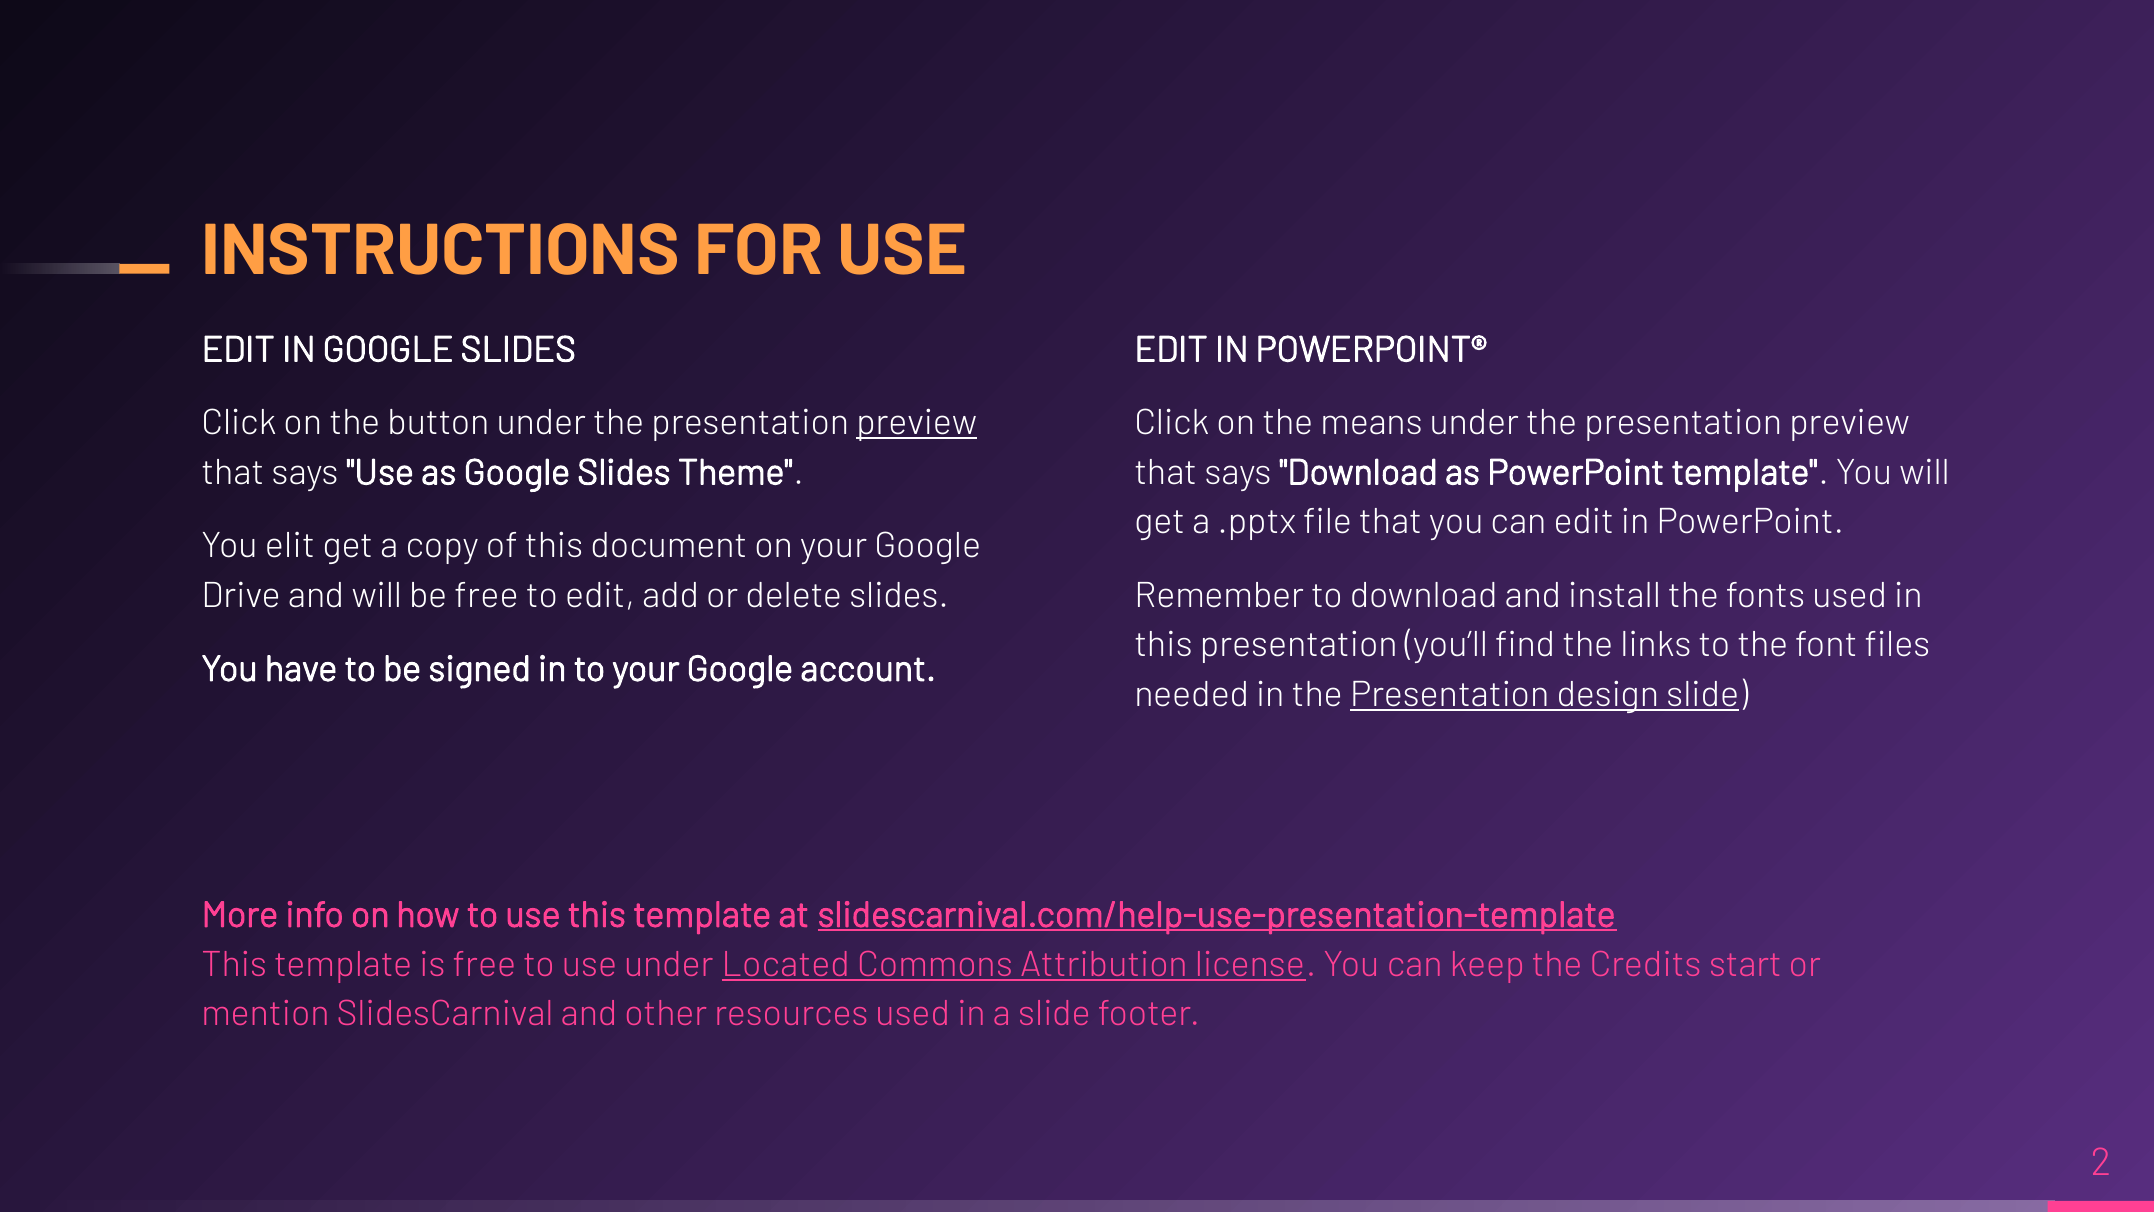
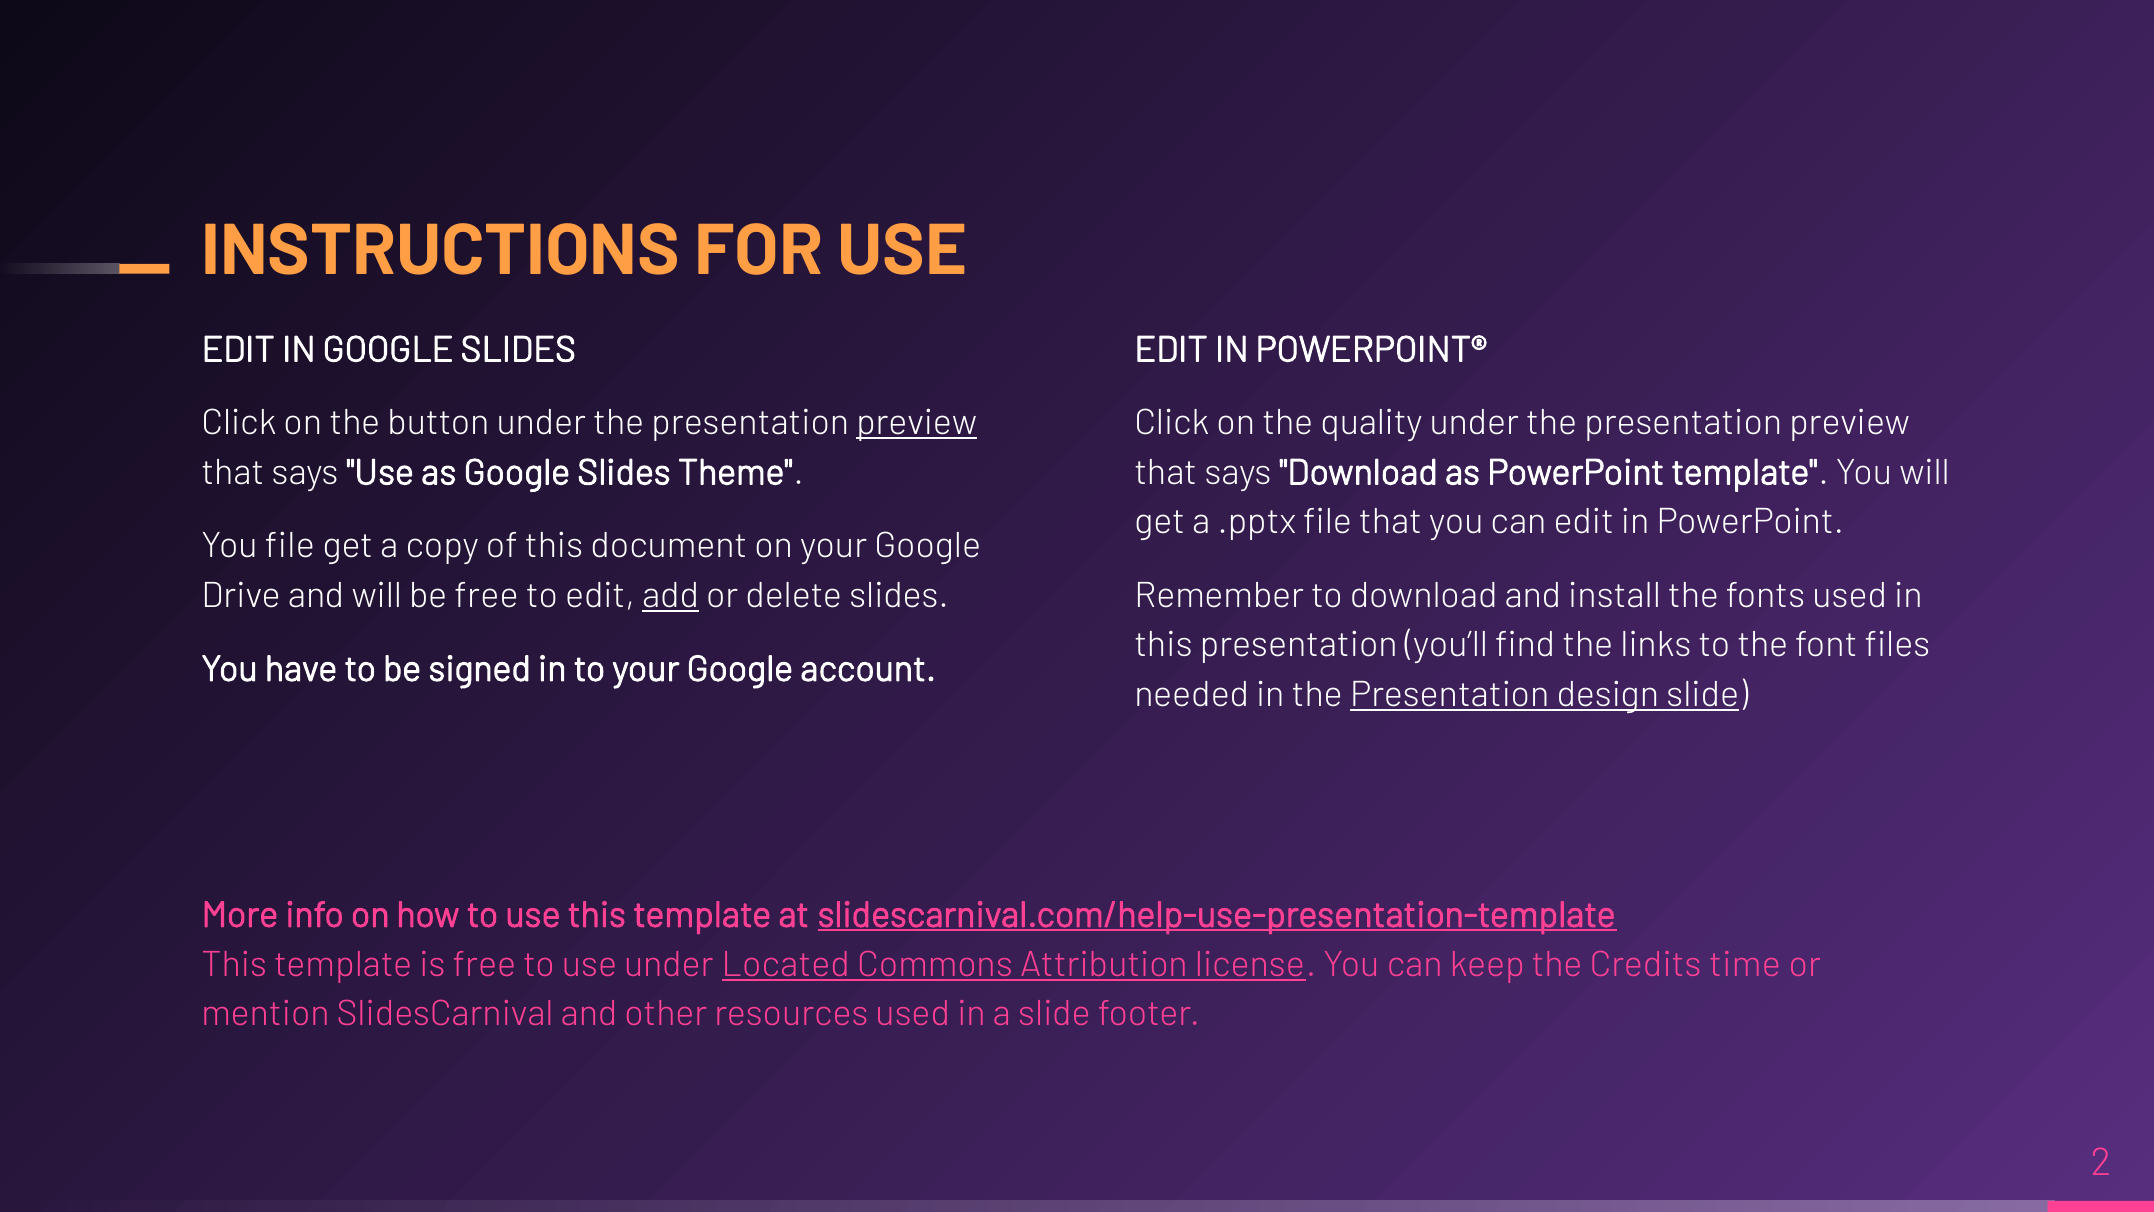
means: means -> quality (1371, 423)
You elit: elit -> file (290, 546)
add underline: none -> present (671, 595)
start: start -> time (1745, 964)
